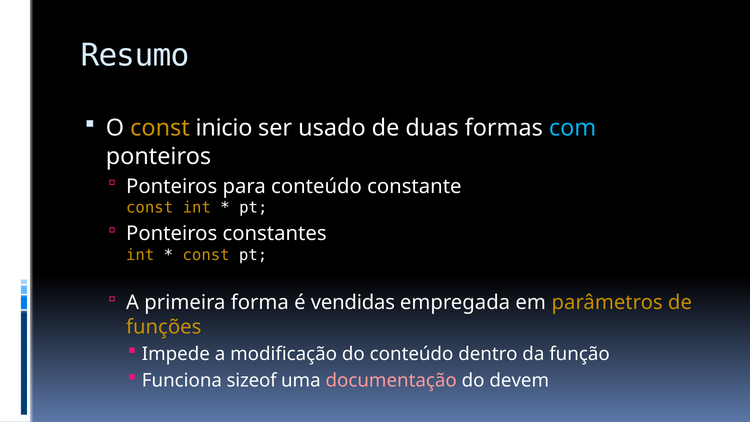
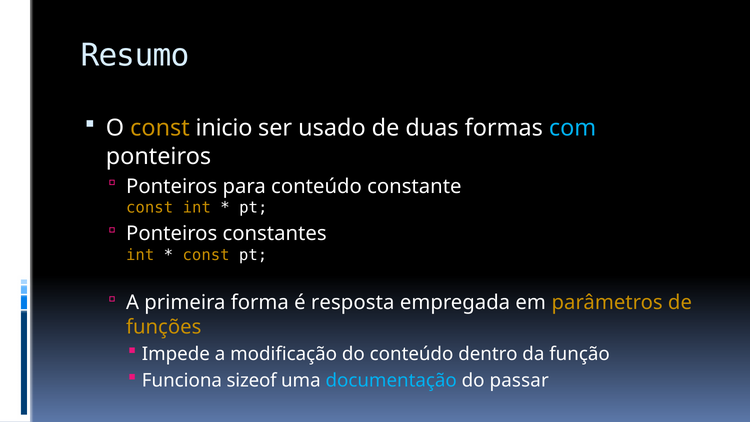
vendidas: vendidas -> resposta (353, 303)
documentação colour: pink -> light blue (391, 380)
devem: devem -> passar (519, 380)
